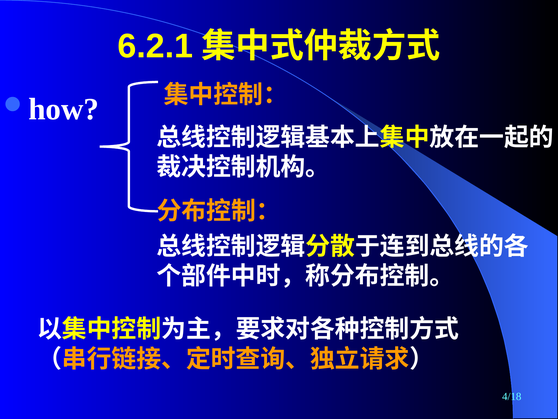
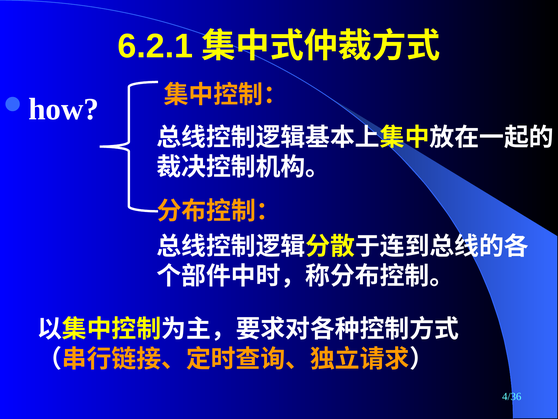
4/18: 4/18 -> 4/36 (512, 396)
